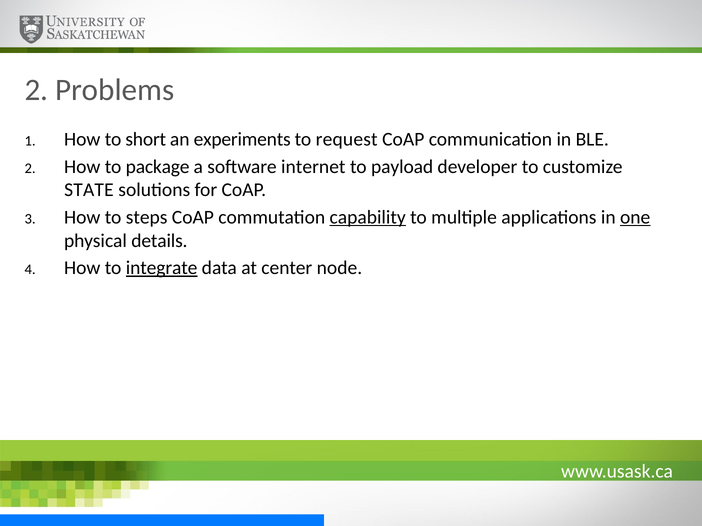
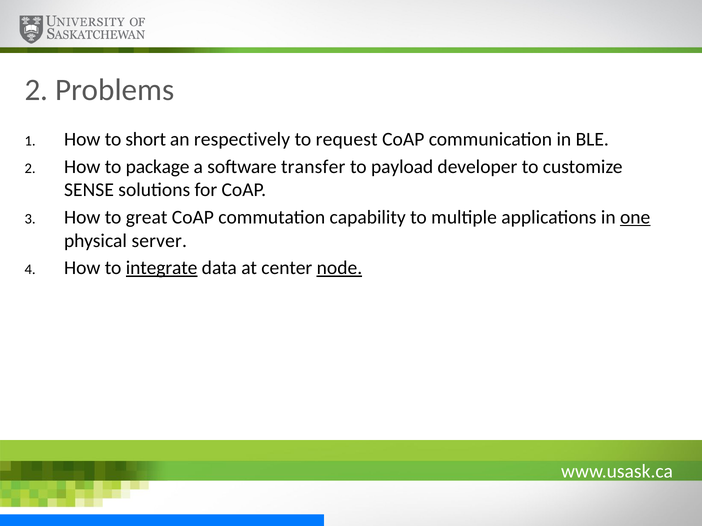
experiments: experiments -> respectively (242, 139)
internet: internet -> transfer (313, 167)
STATE: STATE -> SENSE (89, 190)
steps: steps -> great (147, 217)
capability underline: present -> none (368, 217)
details: details -> server (159, 241)
node underline: none -> present (339, 268)
